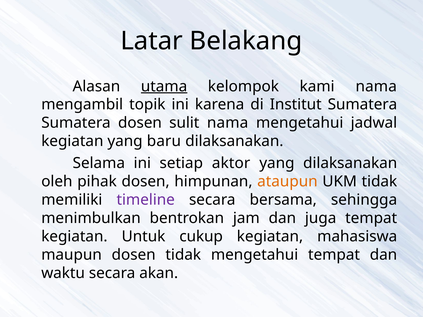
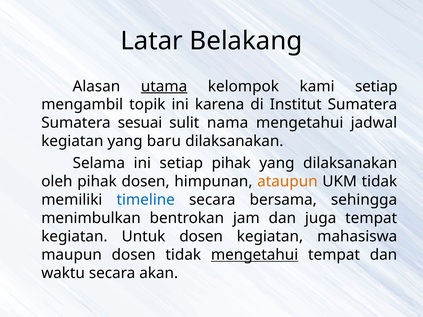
kami nama: nama -> setiap (376, 86)
Sumatera dosen: dosen -> sesuai (140, 123)
setiap aktor: aktor -> pihak (231, 163)
timeline colour: purple -> blue (146, 200)
Untuk cukup: cukup -> dosen (201, 237)
mengetahui underline: none -> present (255, 255)
